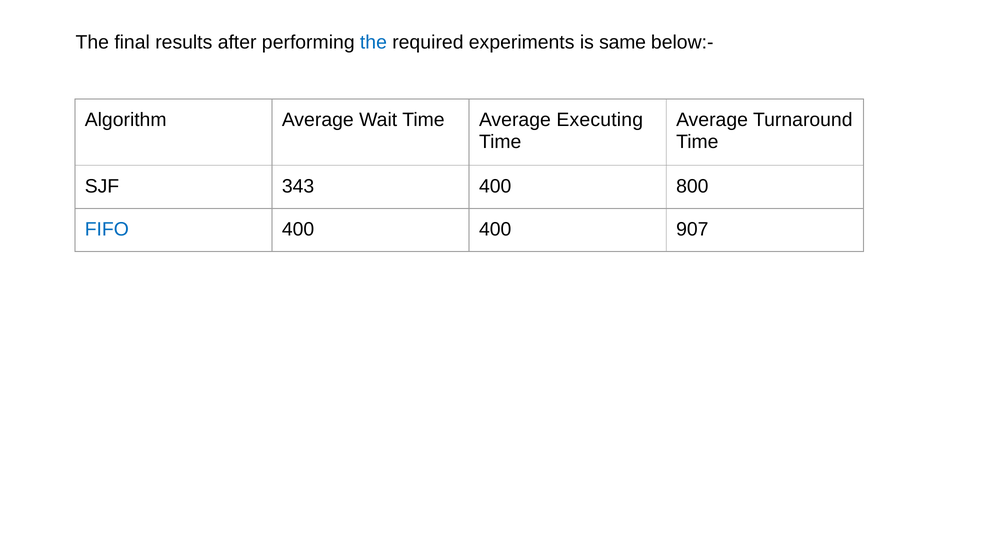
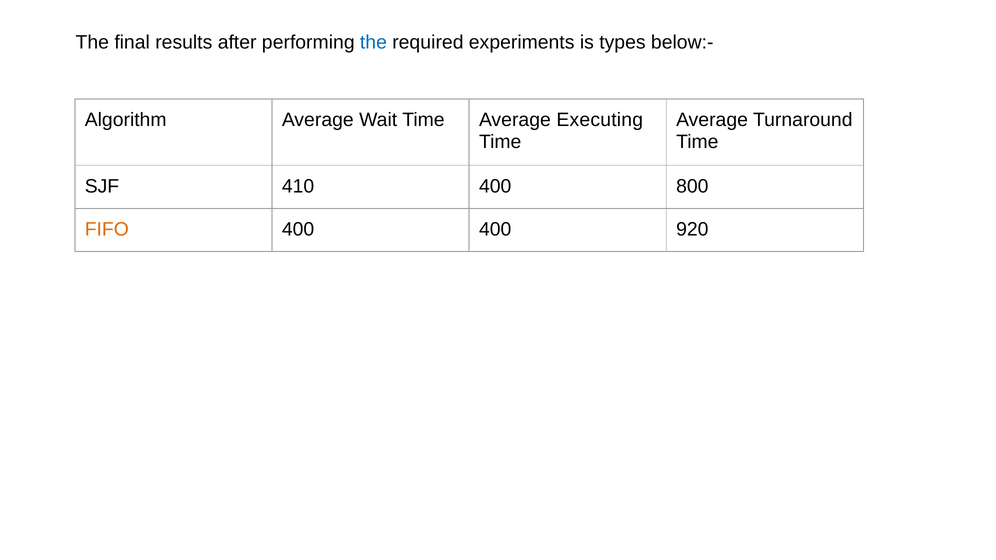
same: same -> types (622, 43)
343: 343 -> 410 (298, 186)
FIFO colour: blue -> orange (107, 230)
907: 907 -> 920 (692, 230)
